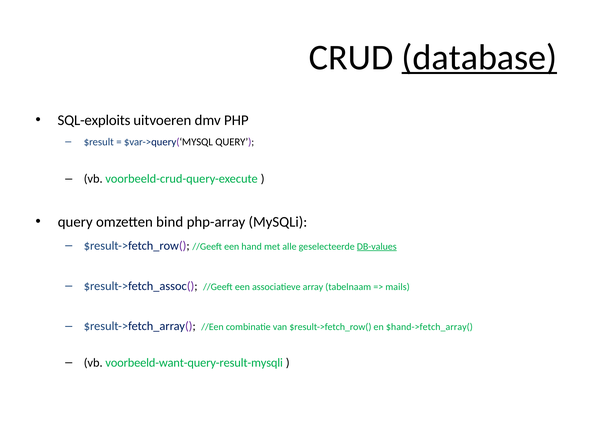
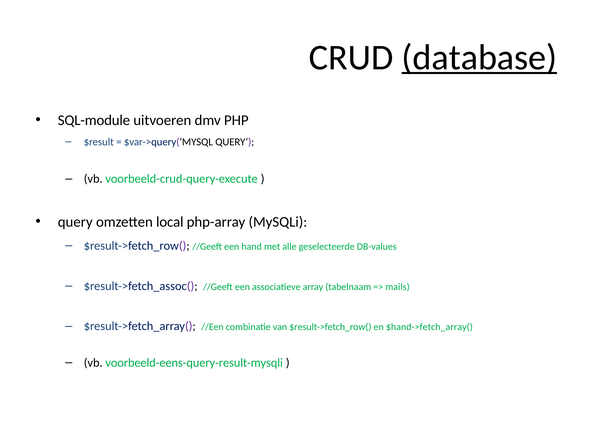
SQL-exploits: SQL-exploits -> SQL-module (94, 120)
bind: bind -> local (170, 222)
DB-values underline: present -> none (377, 246)
voorbeeld-want-query-result-mysqli: voorbeeld-want-query-result-mysqli -> voorbeeld-eens-query-result-mysqli (194, 363)
